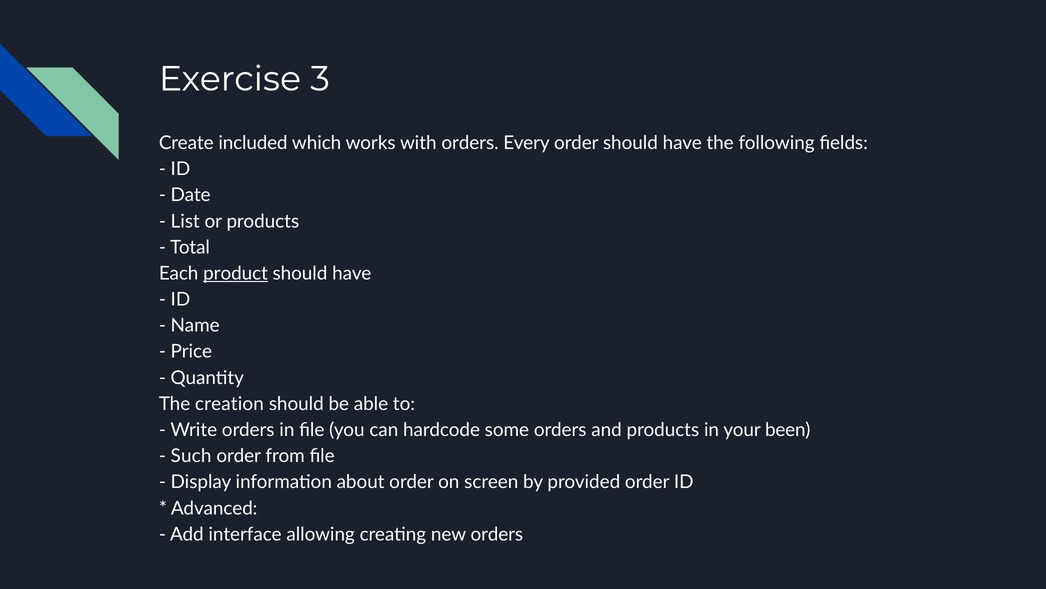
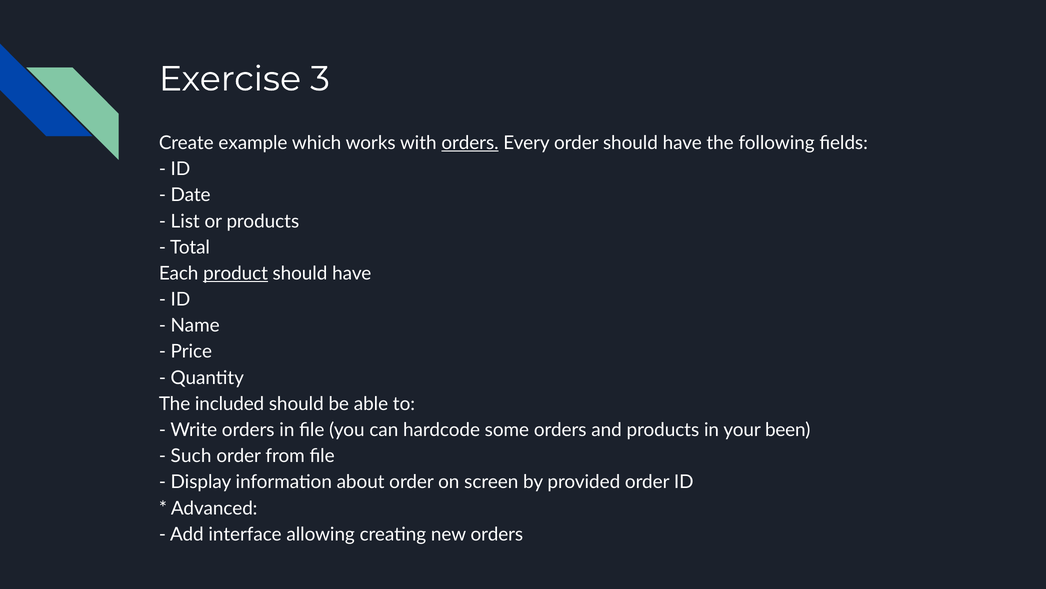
included: included -> example (253, 143)
orders underline: none -> present (470, 143)
creation: creation -> included (230, 404)
